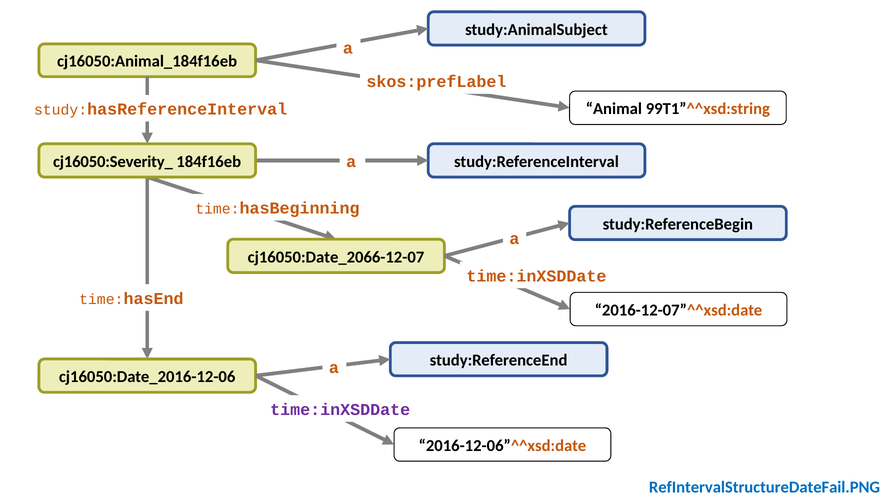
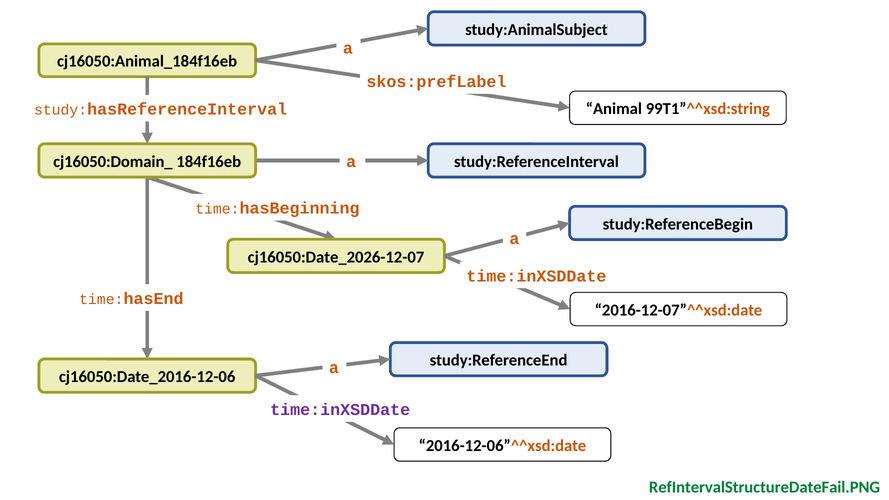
cj16050:Severity_: cj16050:Severity_ -> cj16050:Domain_ (113, 162)
cj16050:Date_2066-12-07: cj16050:Date_2066-12-07 -> cj16050:Date_2026-12-07 (336, 257)
RefIntervalStructureDateFail.PNG colour: blue -> green (765, 488)
